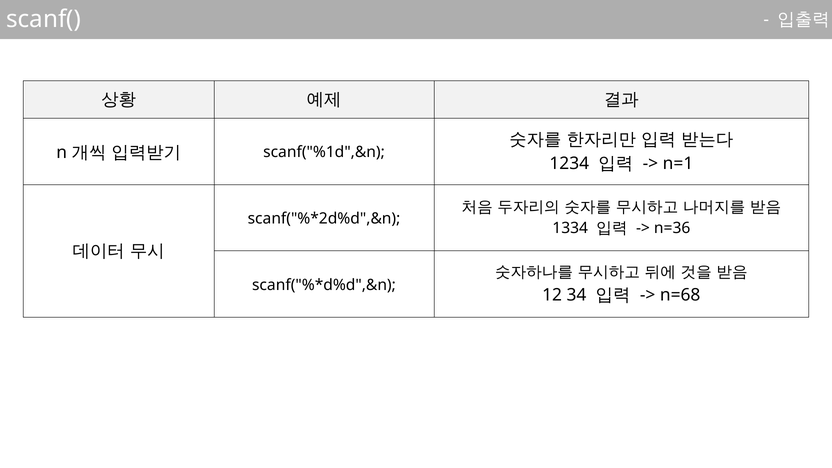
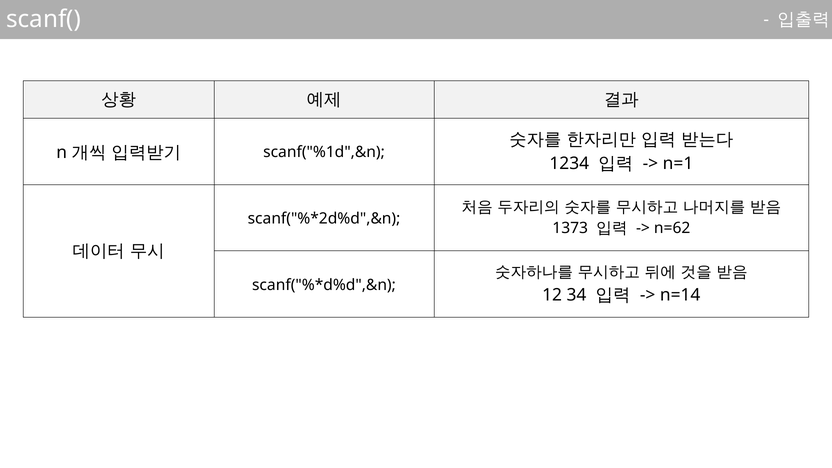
1334: 1334 -> 1373 (570, 228)
n=36: n=36 -> n=62 (672, 228)
n=68: n=68 -> n=14 (680, 295)
